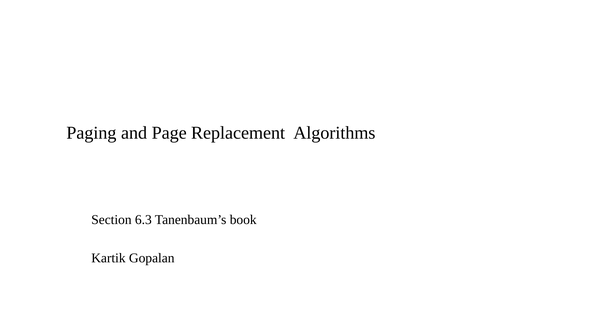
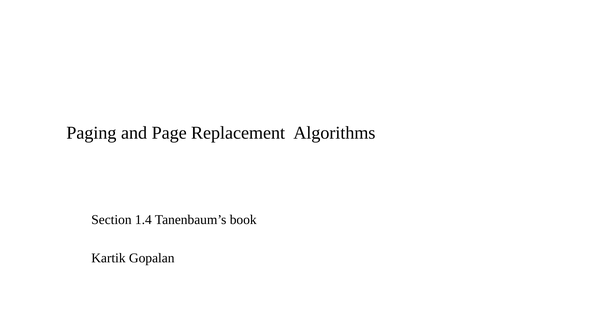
6.3: 6.3 -> 1.4 (143, 220)
